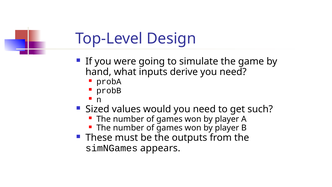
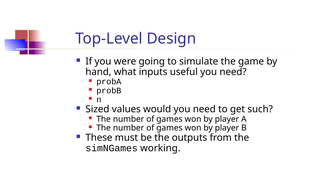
derive: derive -> useful (184, 72)
appears: appears -> working (160, 148)
